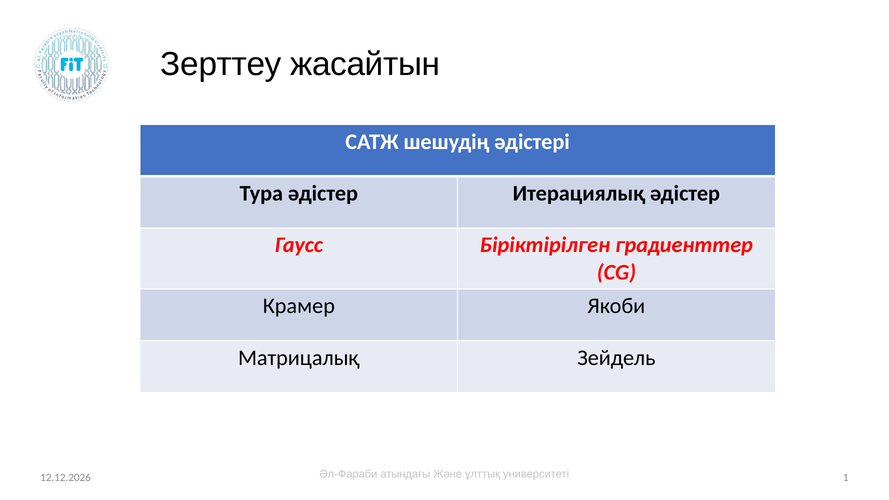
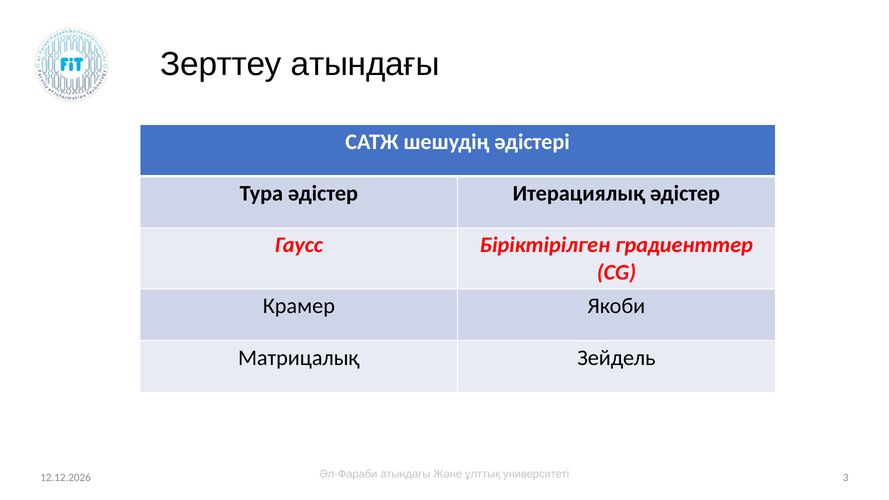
Зерттеу жасайтын: жасайтын -> атындағы (365, 64)
1: 1 -> 3 (846, 477)
